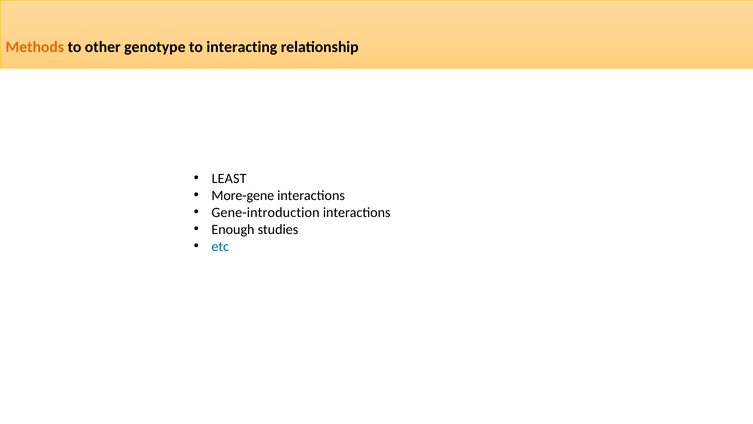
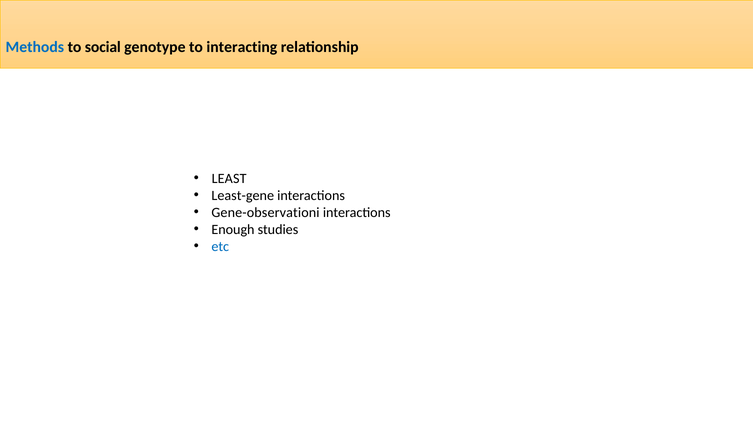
Methods colour: orange -> blue (35, 47)
other: other -> social (103, 47)
More-gene: More-gene -> Least-gene (243, 195)
Gene-introduction: Gene-introduction -> Gene-observationi (266, 212)
